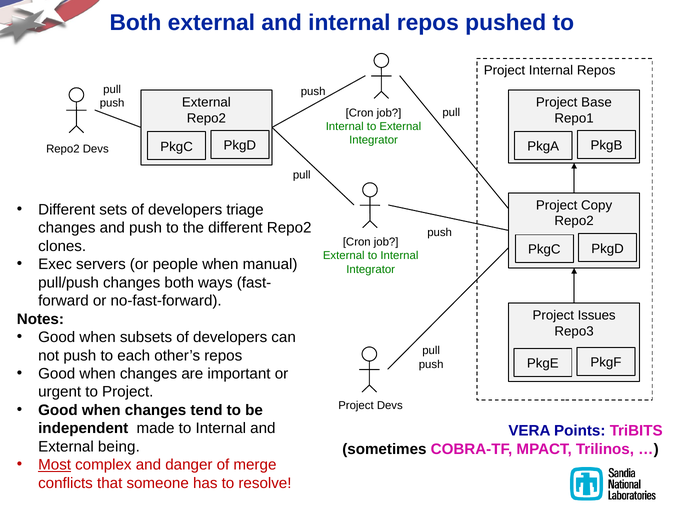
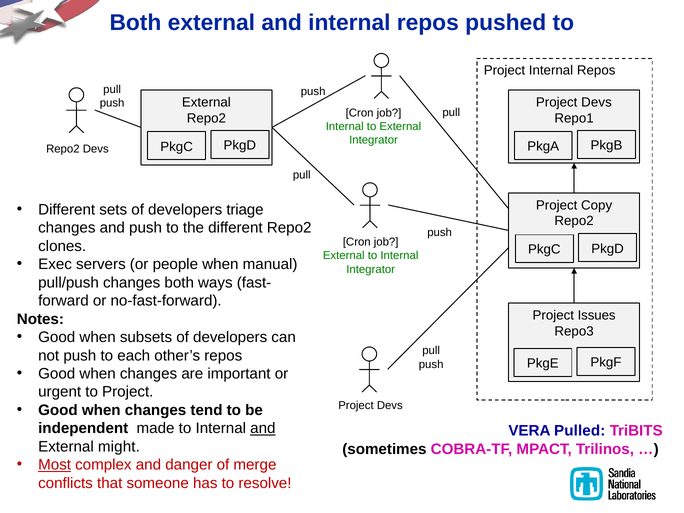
Base: Base -> Devs (597, 102)
and underline: none -> present (263, 428)
Points: Points -> Pulled (580, 431)
being: being -> might (119, 447)
